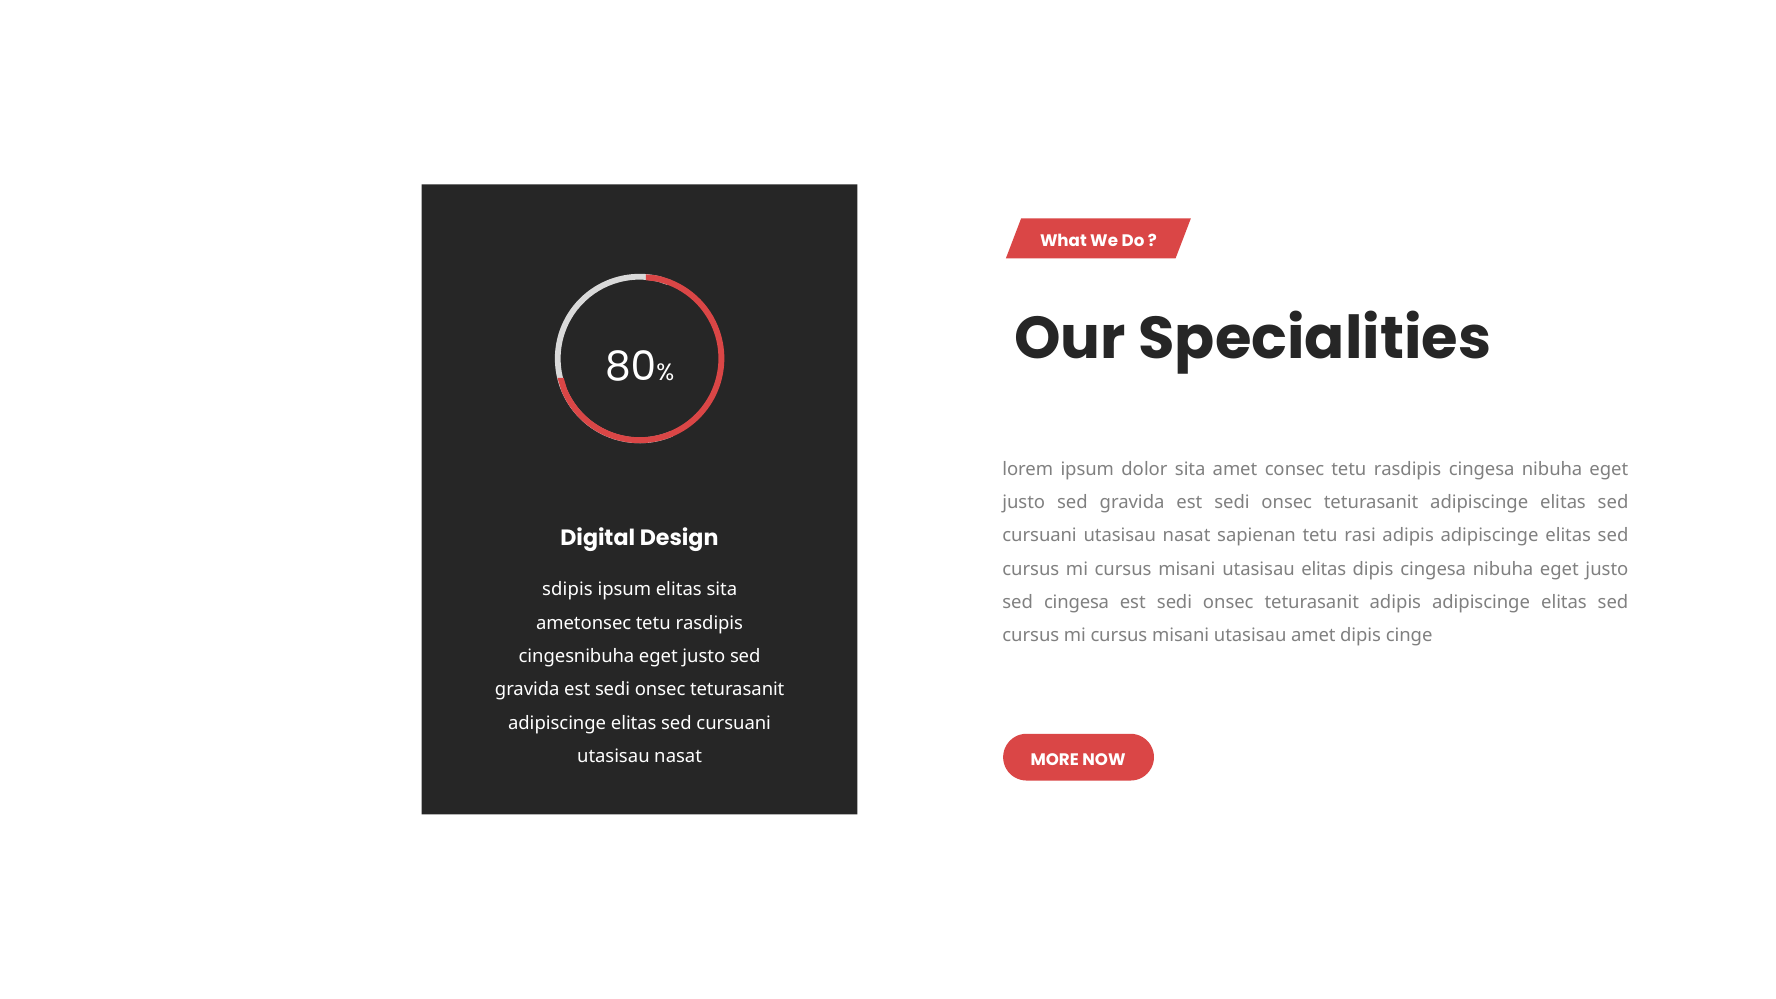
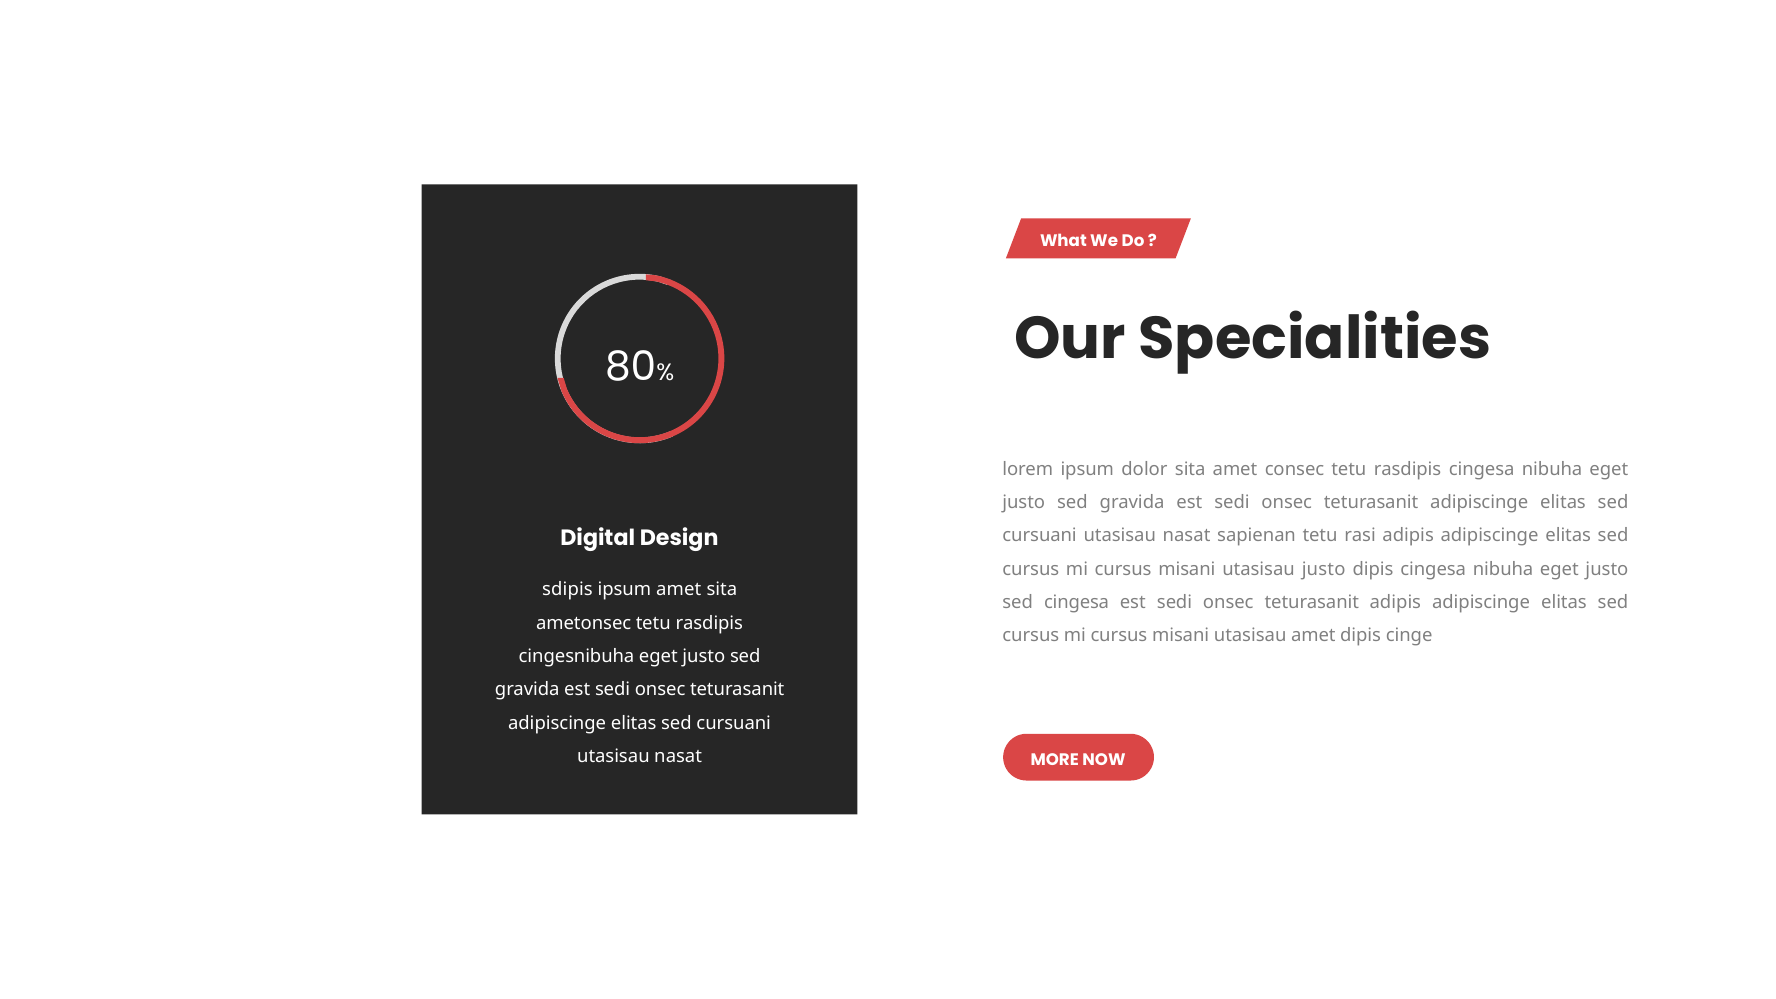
utasisau elitas: elitas -> justo (1324, 569)
ipsum elitas: elitas -> amet (679, 590)
